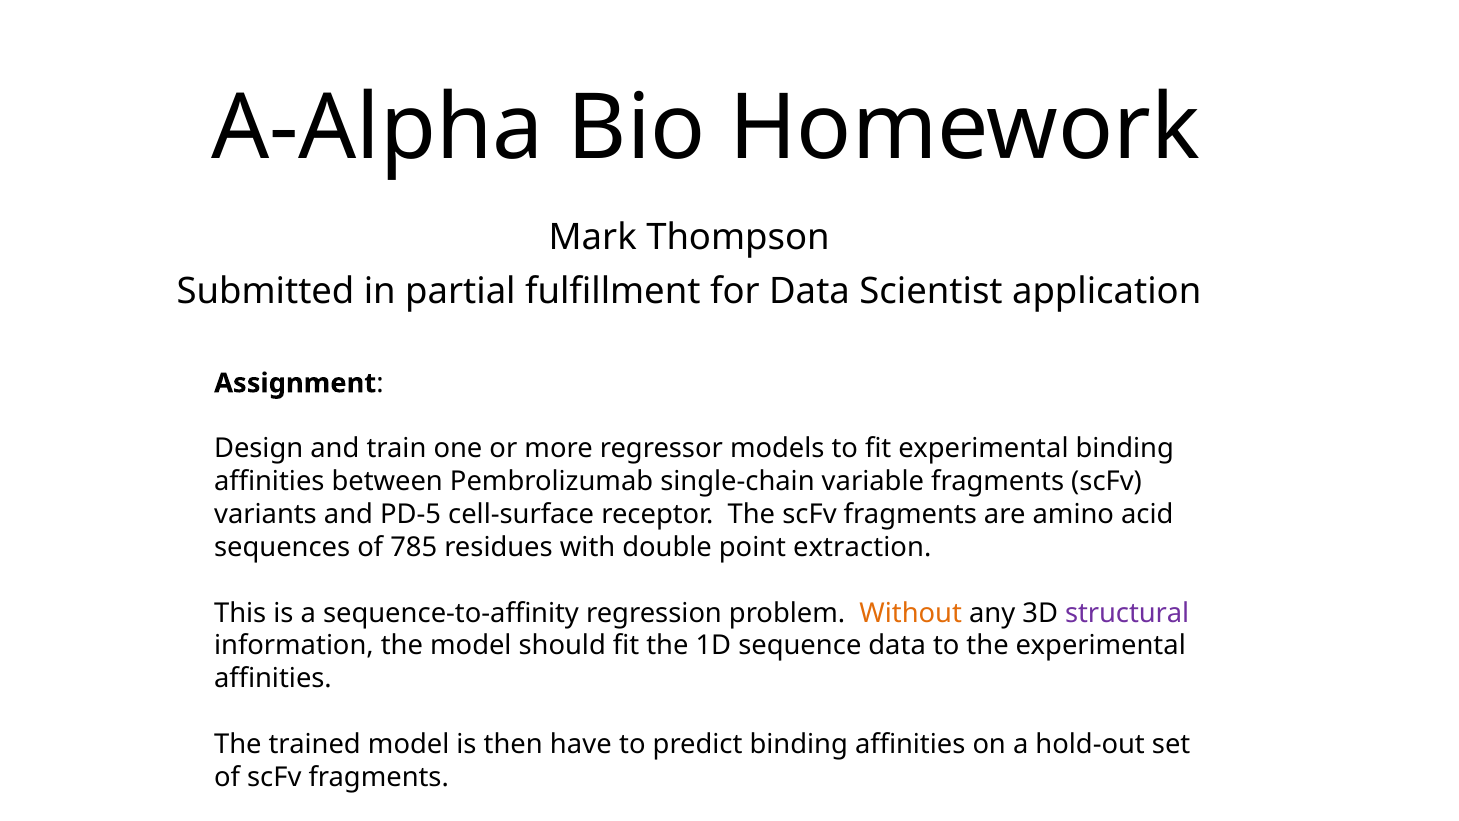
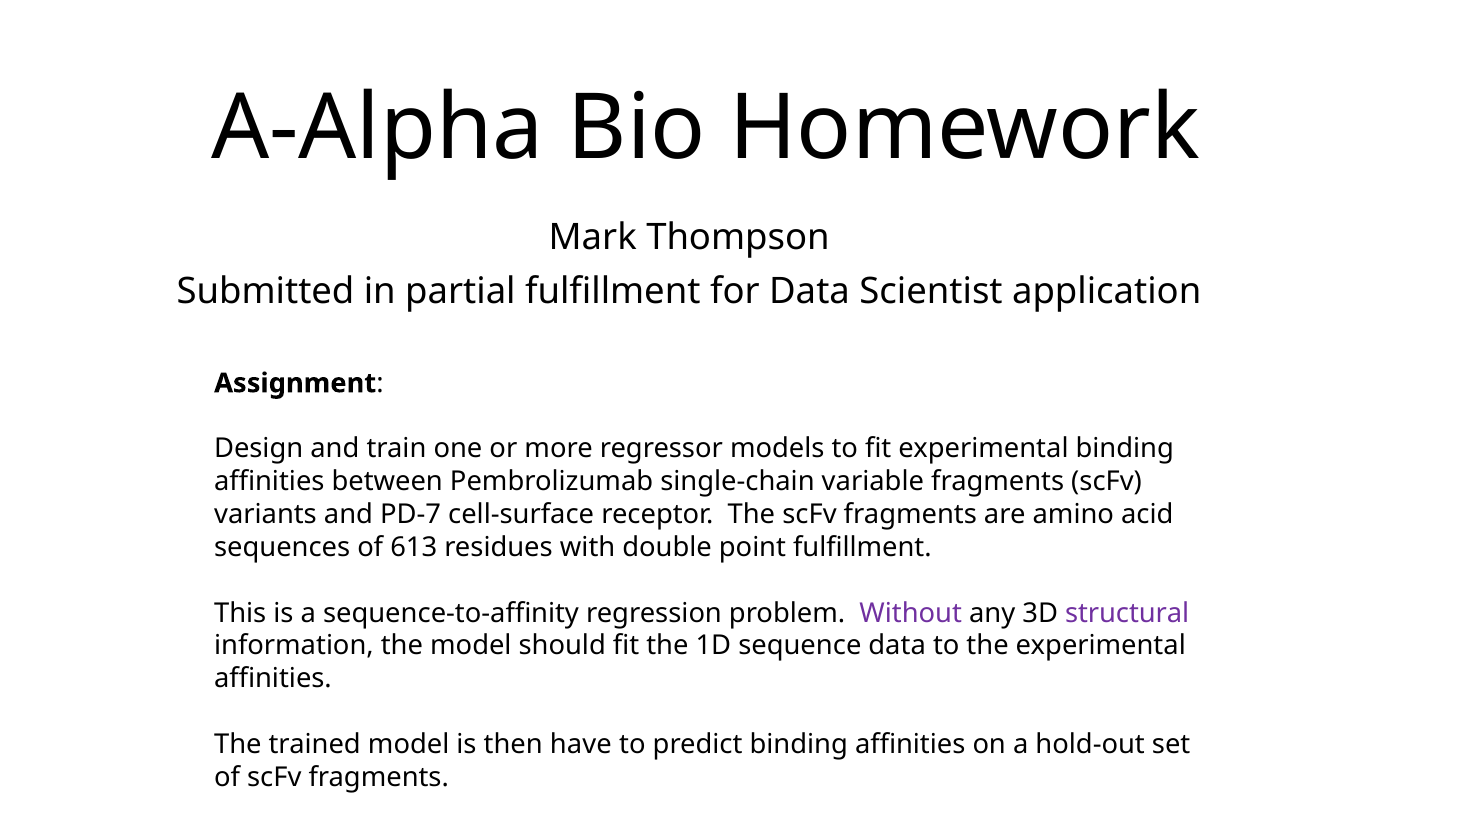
PD-5: PD-5 -> PD-7 (411, 514)
785: 785 -> 613 (414, 547)
point extraction: extraction -> fulfillment (862, 547)
Without colour: orange -> purple (911, 613)
